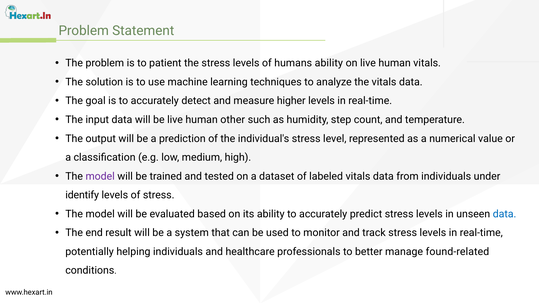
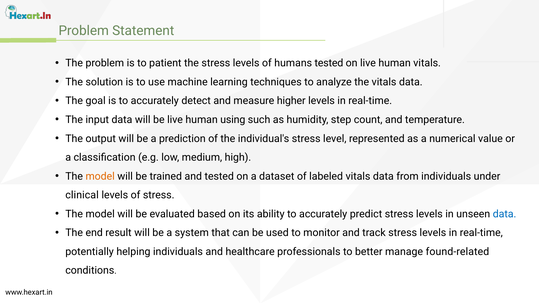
humans ability: ability -> tested (329, 63)
other: other -> using (233, 120)
model colour: purple -> orange (100, 176)
identify: identify -> clinical (82, 195)
